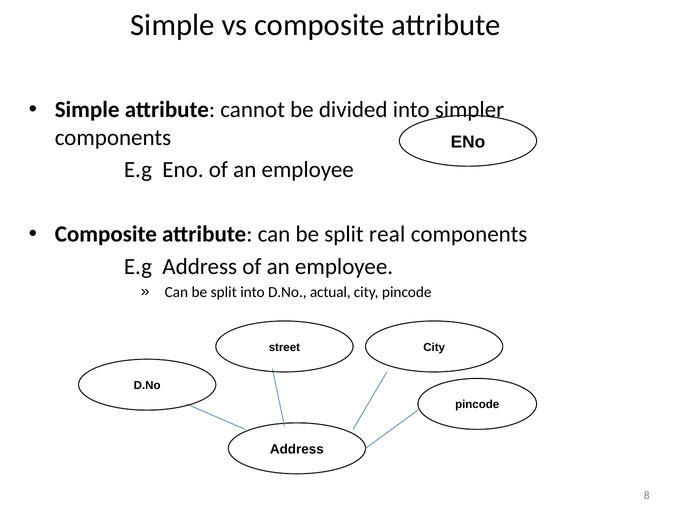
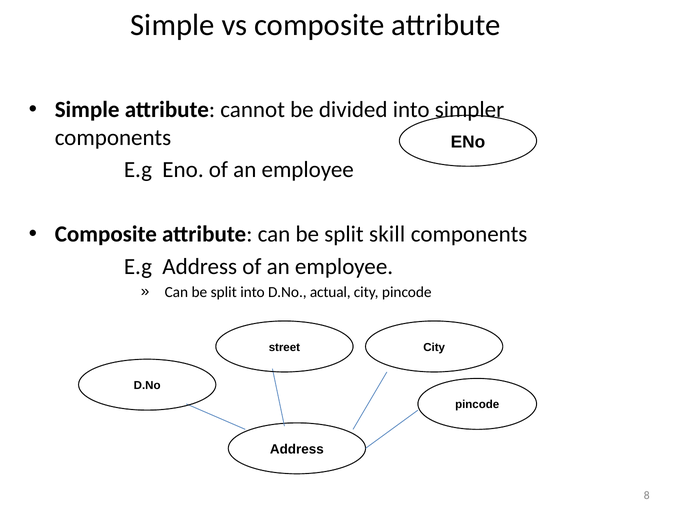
real: real -> skill (387, 234)
